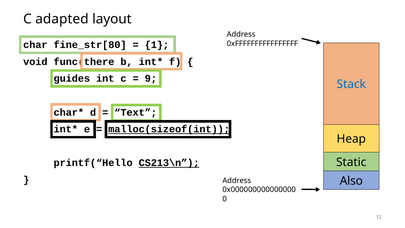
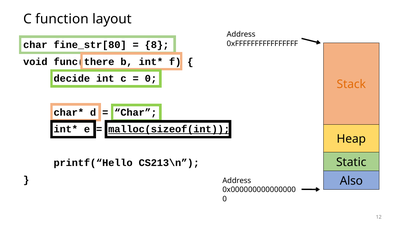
adapted: adapted -> function (62, 19)
1: 1 -> 8 (157, 45)
guides: guides -> decide (72, 79)
9: 9 -> 0 (151, 79)
Stack colour: blue -> orange (351, 84)
Text: Text -> Char (136, 112)
CS213\n underline: present -> none (169, 163)
